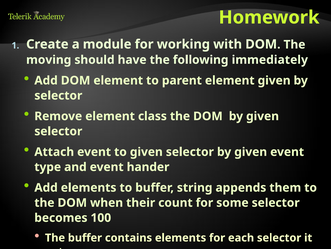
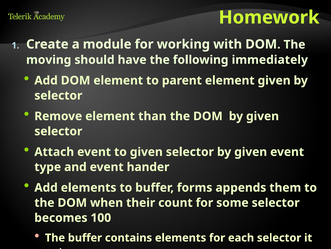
class: class -> than (152, 116)
string: string -> forms (195, 187)
